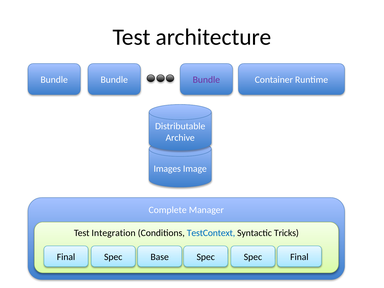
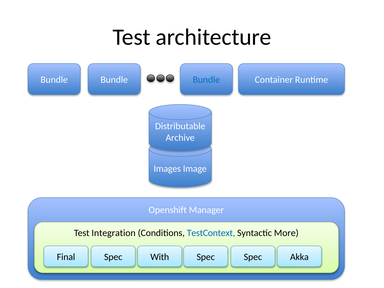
Bundle colour: purple -> blue (206, 80)
Complete: Complete -> Openshift (168, 210)
Tricks: Tricks -> More (286, 233)
Base: Base -> With (160, 257)
Spec Final: Final -> Akka (299, 257)
